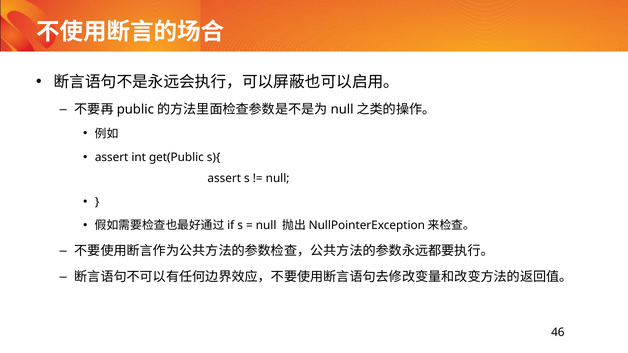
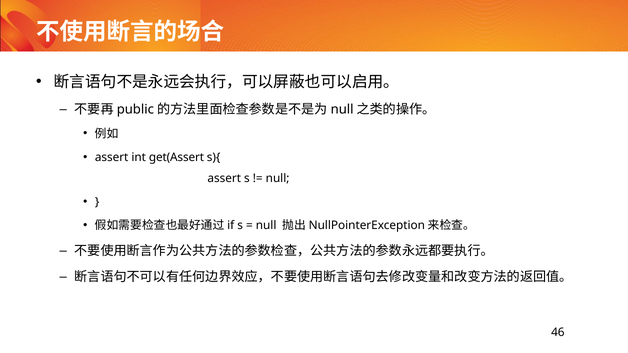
get(Public: get(Public -> get(Assert (176, 157)
